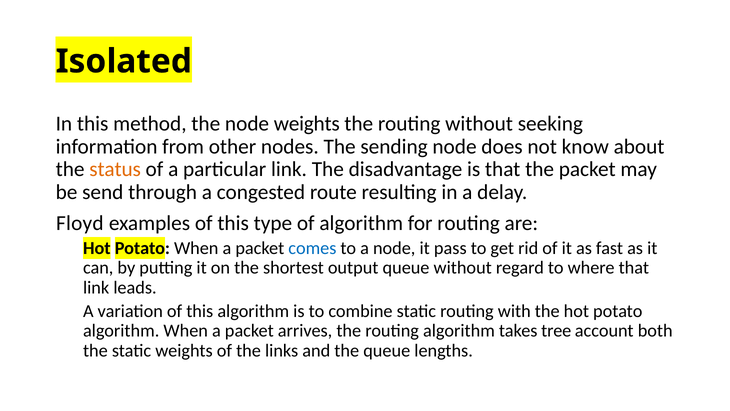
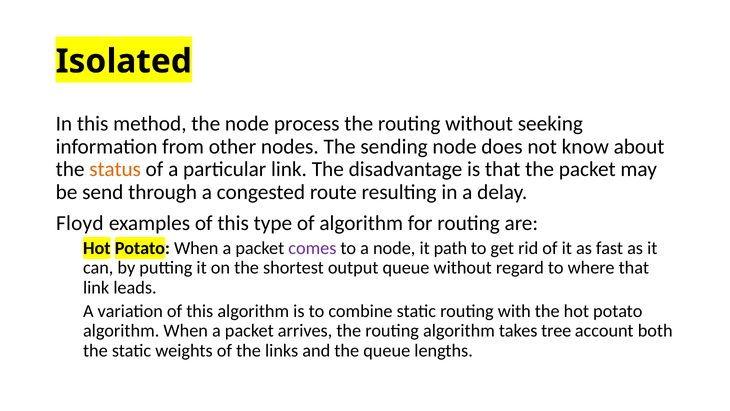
node weights: weights -> process (307, 123)
comes colour: blue -> purple (312, 248)
pass: pass -> path (450, 248)
